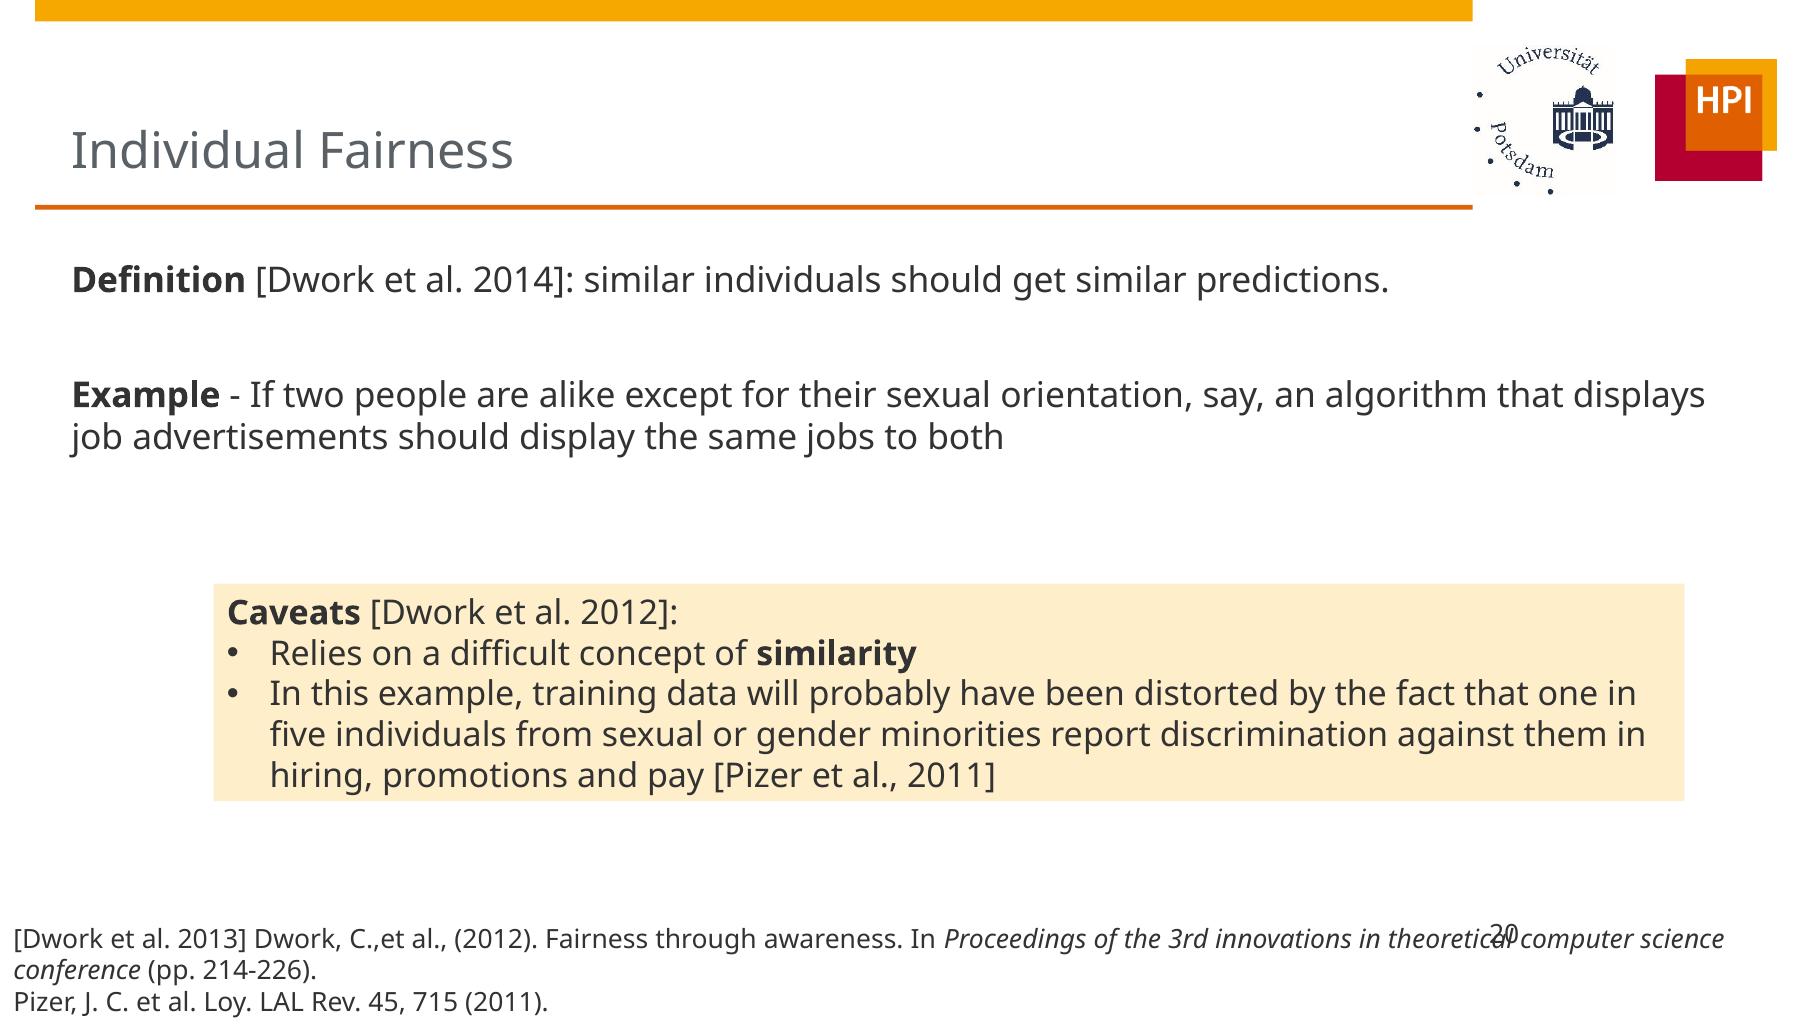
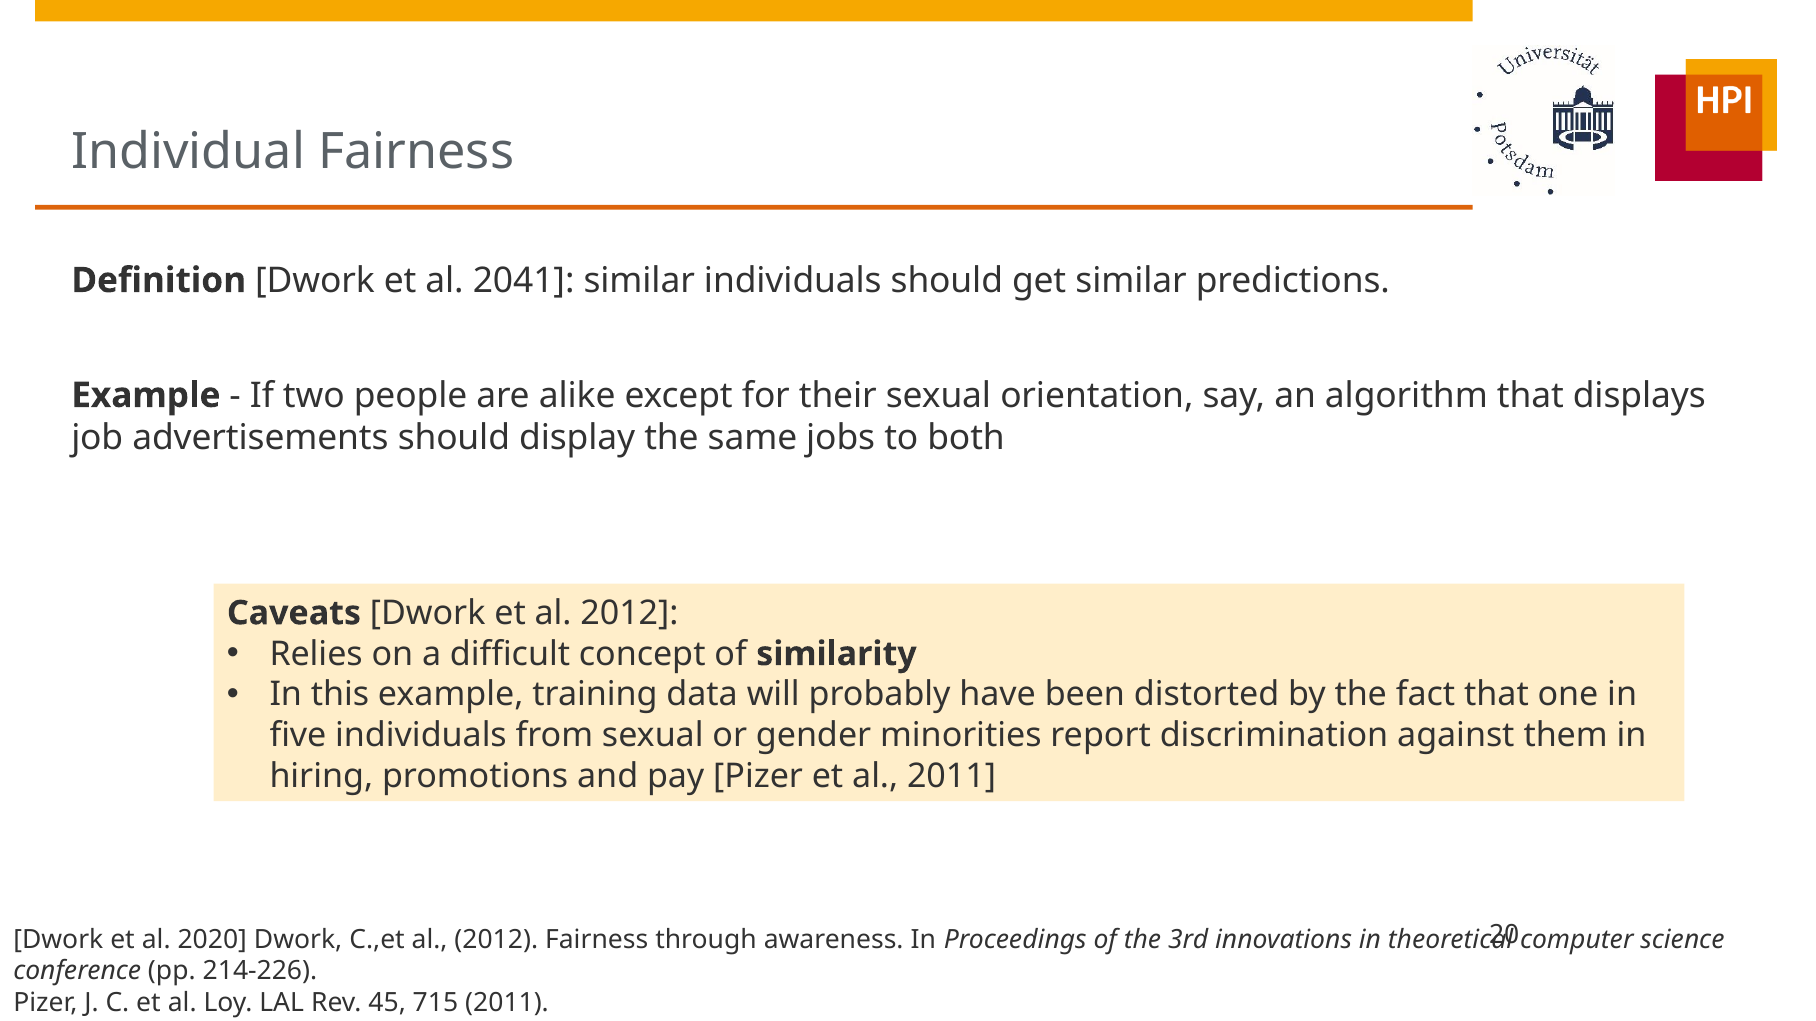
2014: 2014 -> 2041 (524, 281)
2013: 2013 -> 2020 (212, 940)
